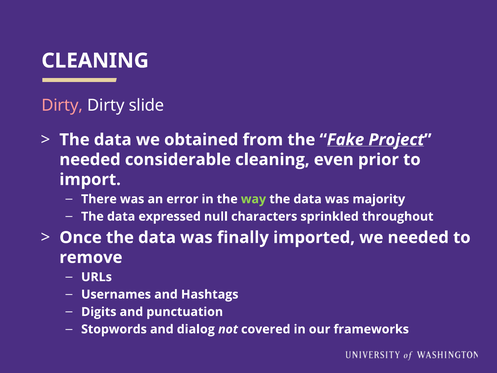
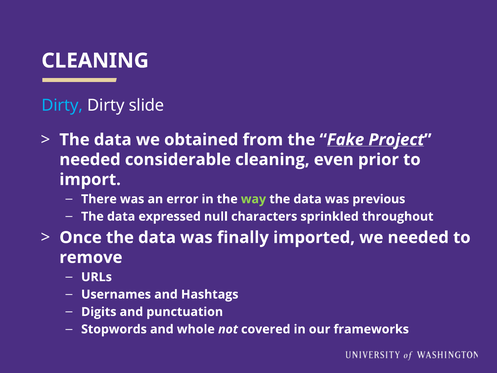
Dirty colour: pink -> light blue (62, 105)
majority: majority -> previous (379, 199)
dialog: dialog -> whole (196, 329)
